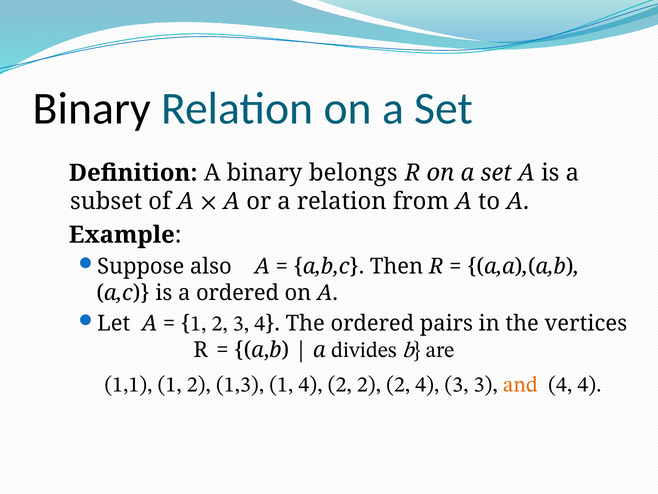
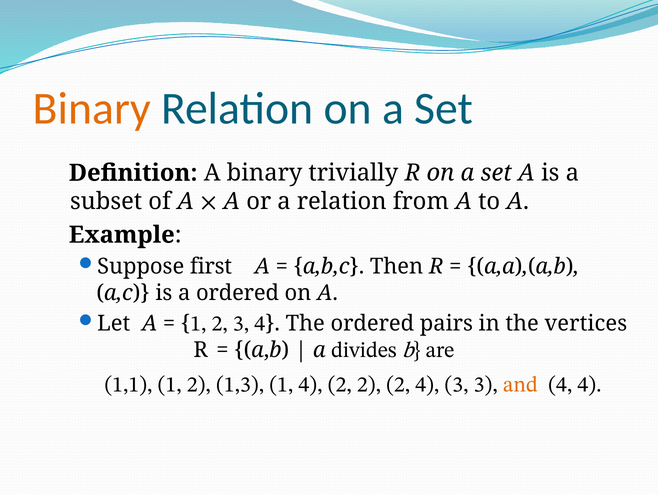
Binary colour: black -> orange (92, 109)
belongs: belongs -> trivially (353, 173)
also: also -> first (211, 266)
